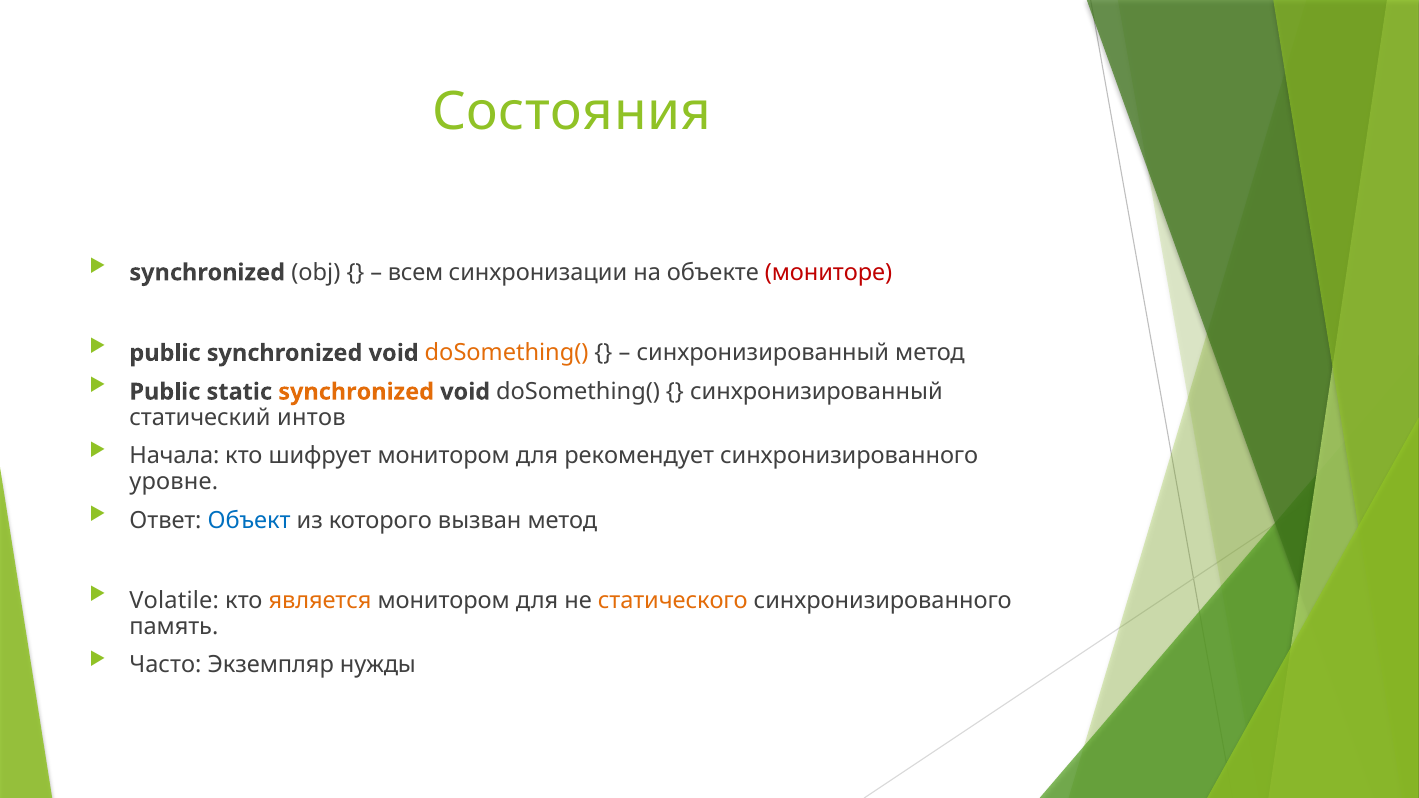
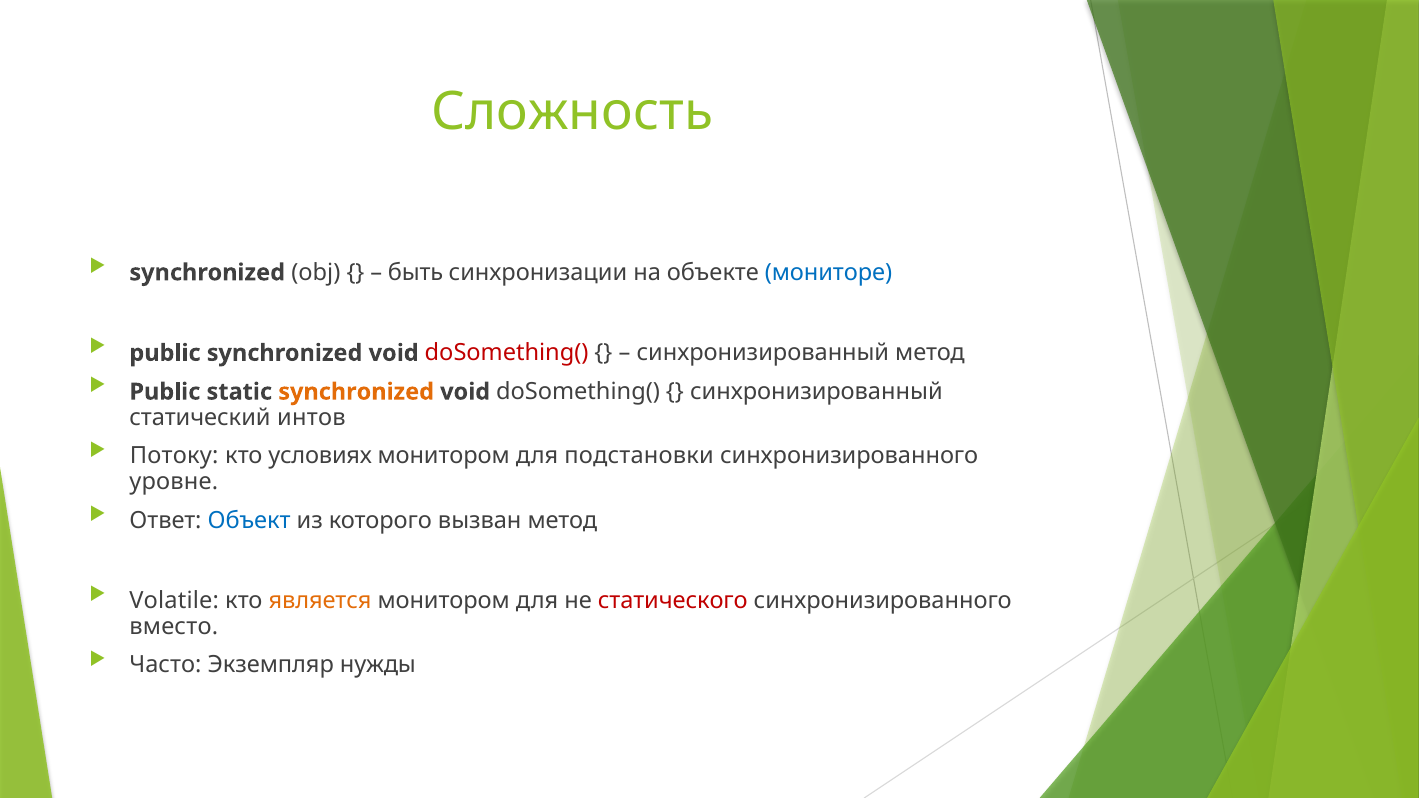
Состояния: Состояния -> Сложность (572, 112)
всем: всем -> быть (416, 273)
мониторе colour: red -> blue (829, 273)
doSomething( colour: orange -> red (507, 353)
Начала: Начала -> Потоку (174, 456)
шифрует: шифрует -> условиях (320, 456)
рекомендует: рекомендует -> подстановки (639, 456)
статического colour: orange -> red (673, 601)
память: память -> вместо (174, 626)
